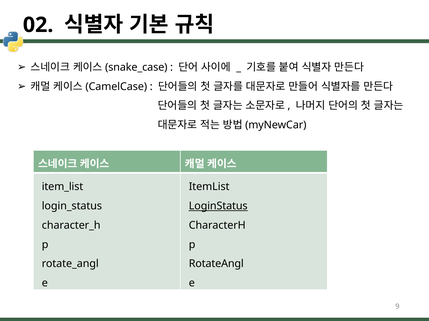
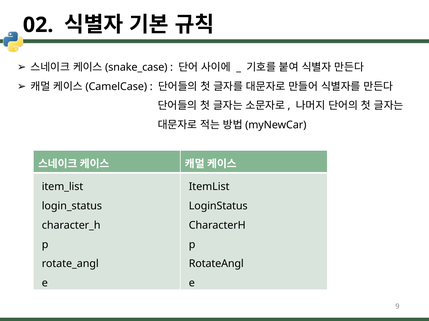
LoginStatus underline: present -> none (218, 206)
